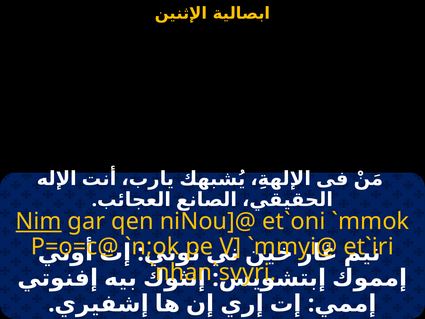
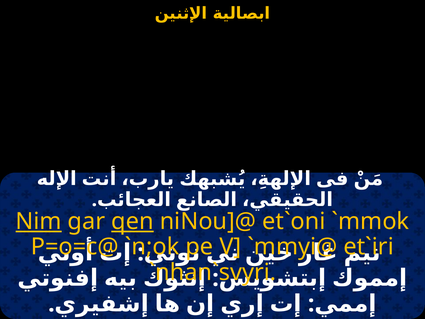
qen underline: none -> present (132, 221)
